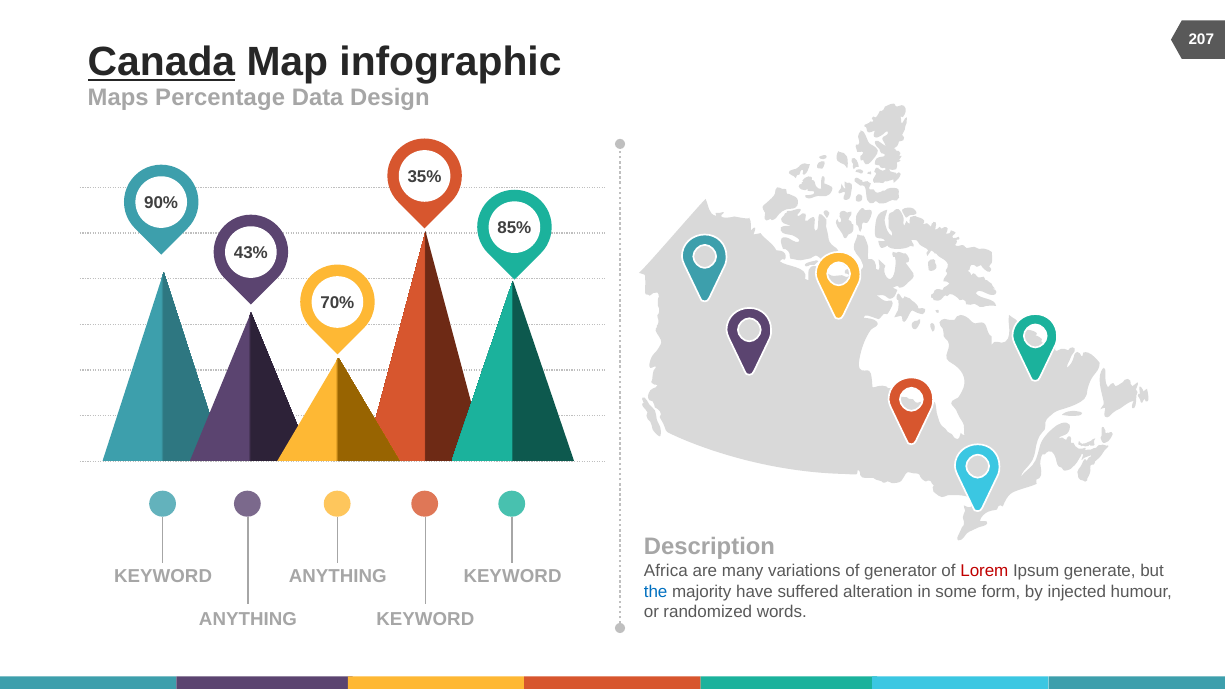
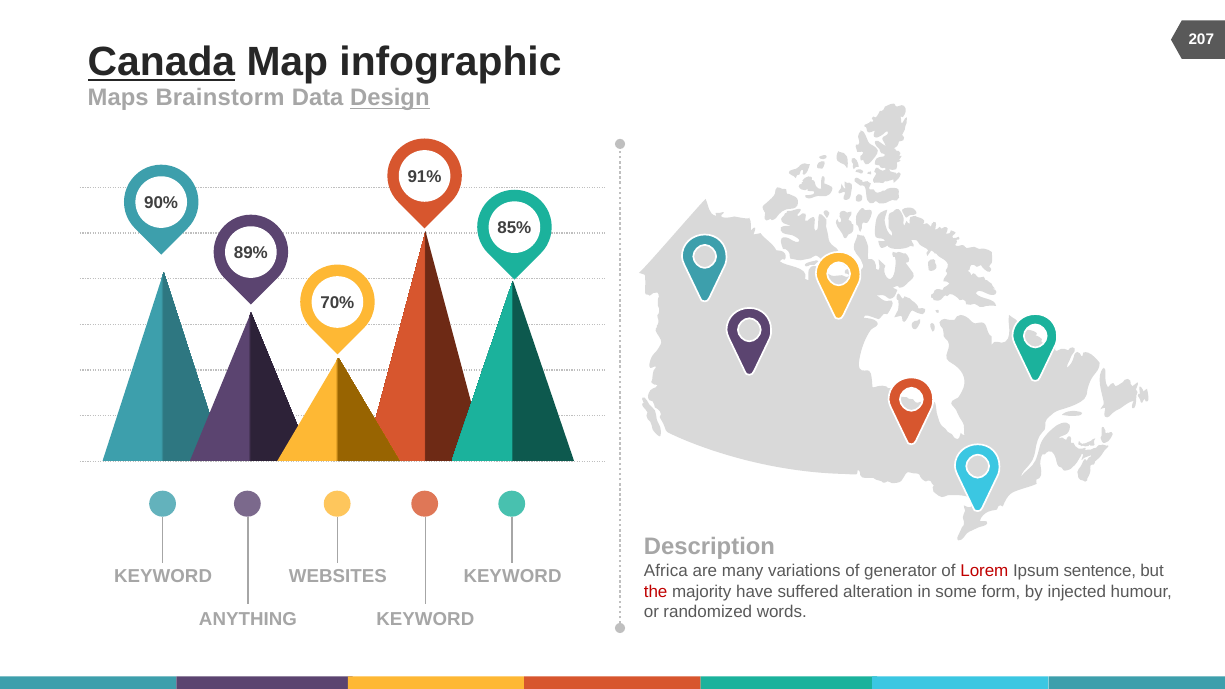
Percentage: Percentage -> Brainstorm (220, 98)
Design underline: none -> present (390, 98)
35%: 35% -> 91% (425, 177)
43%: 43% -> 89% (251, 253)
generate: generate -> sentence (1100, 571)
ANYTHING: ANYTHING -> WEBSITES (338, 576)
the colour: blue -> red (656, 591)
